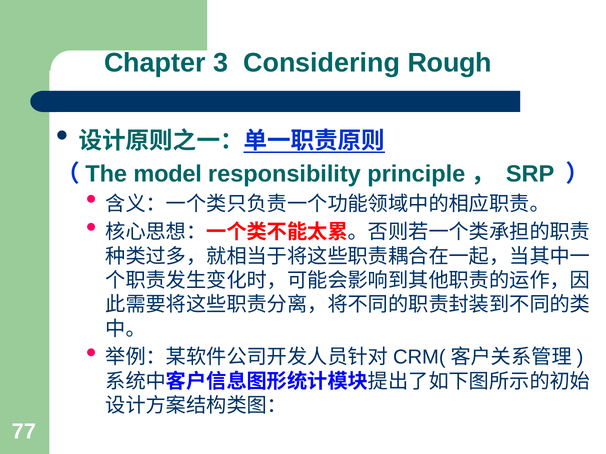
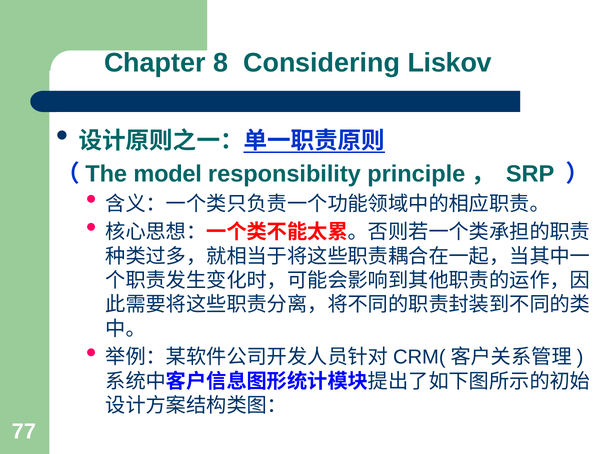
3: 3 -> 8 (221, 63)
Rough: Rough -> Liskov (450, 63)
